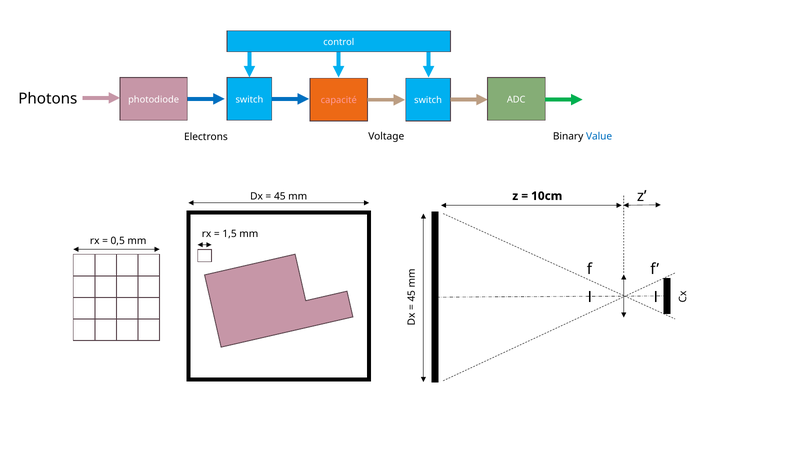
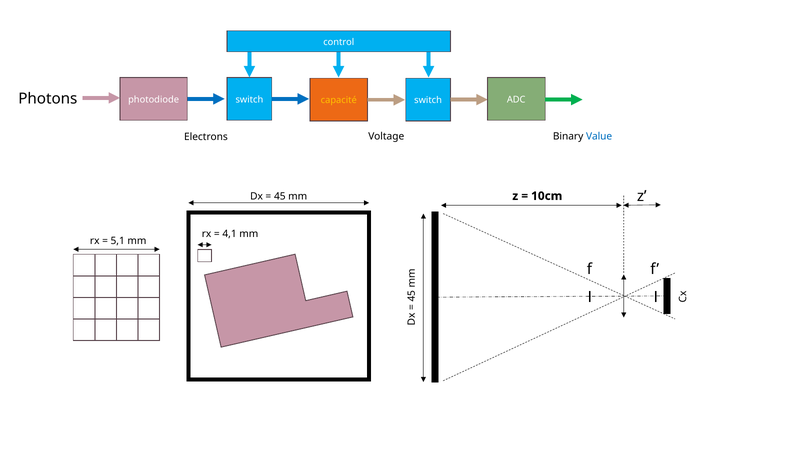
capacité colour: pink -> yellow (339, 100)
1,5: 1,5 -> 4,1 (230, 234)
0,5: 0,5 -> 5,1 (118, 241)
